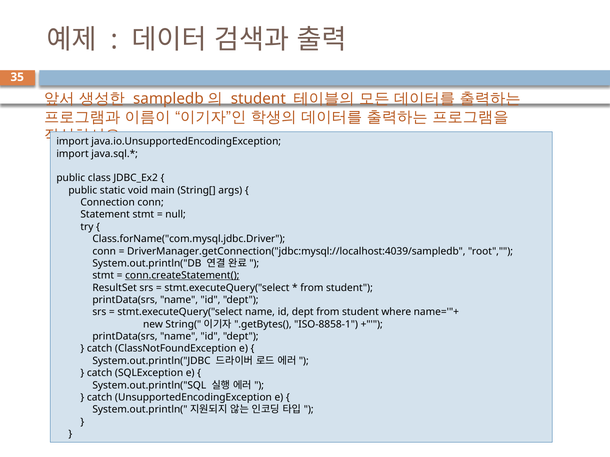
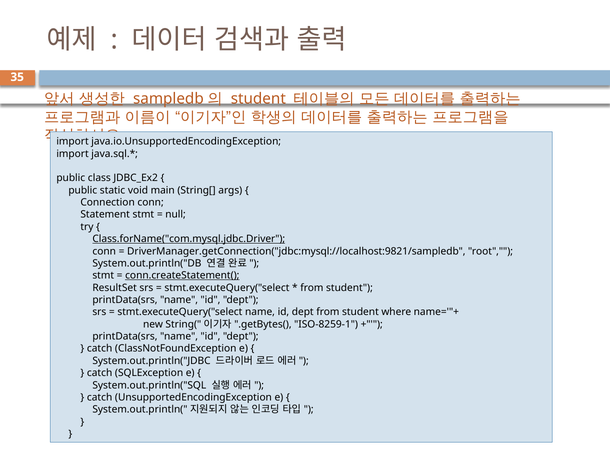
Class.forName("com.mysql.jdbc.Driver underline: none -> present (189, 239)
DriverManager.getConnection("jdbc:mysql://localhost:4039/sampledb: DriverManager.getConnection("jdbc:mysql://localhost:4039/sampledb -> DriverManager.getConnection("jdbc:mysql://localhost:9821/sampledb (296, 251)
ISO-8858-1: ISO-8858-1 -> ISO-8259-1 (326, 325)
